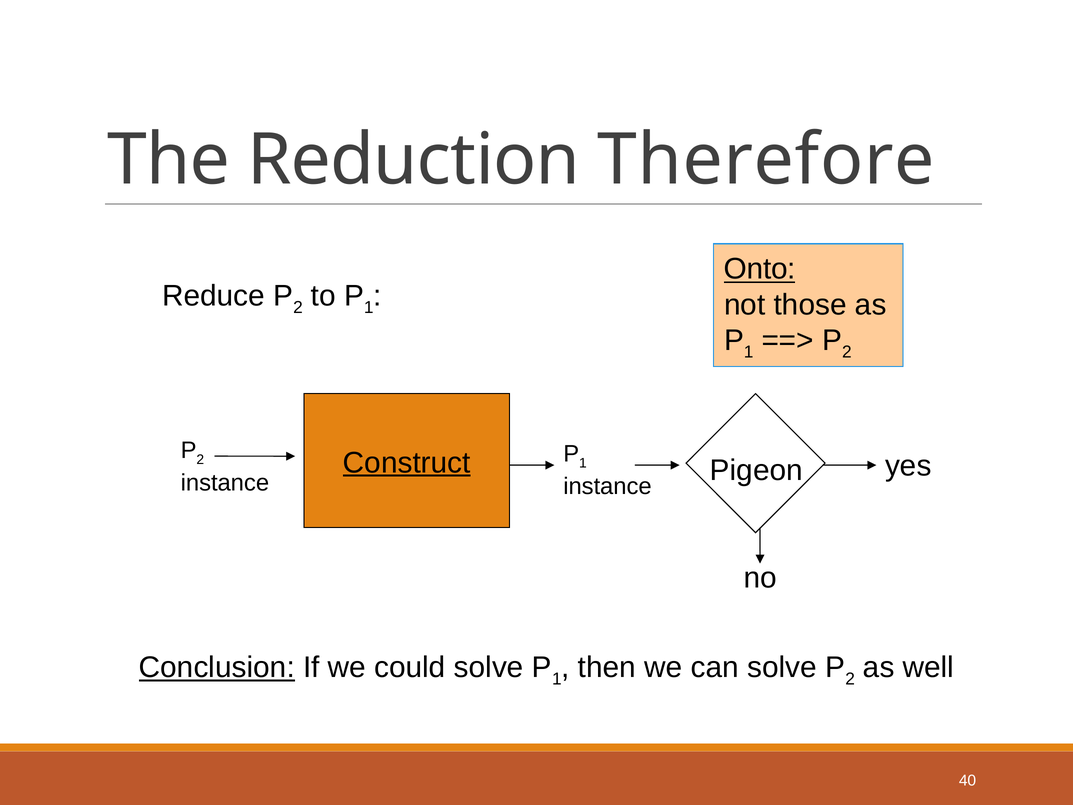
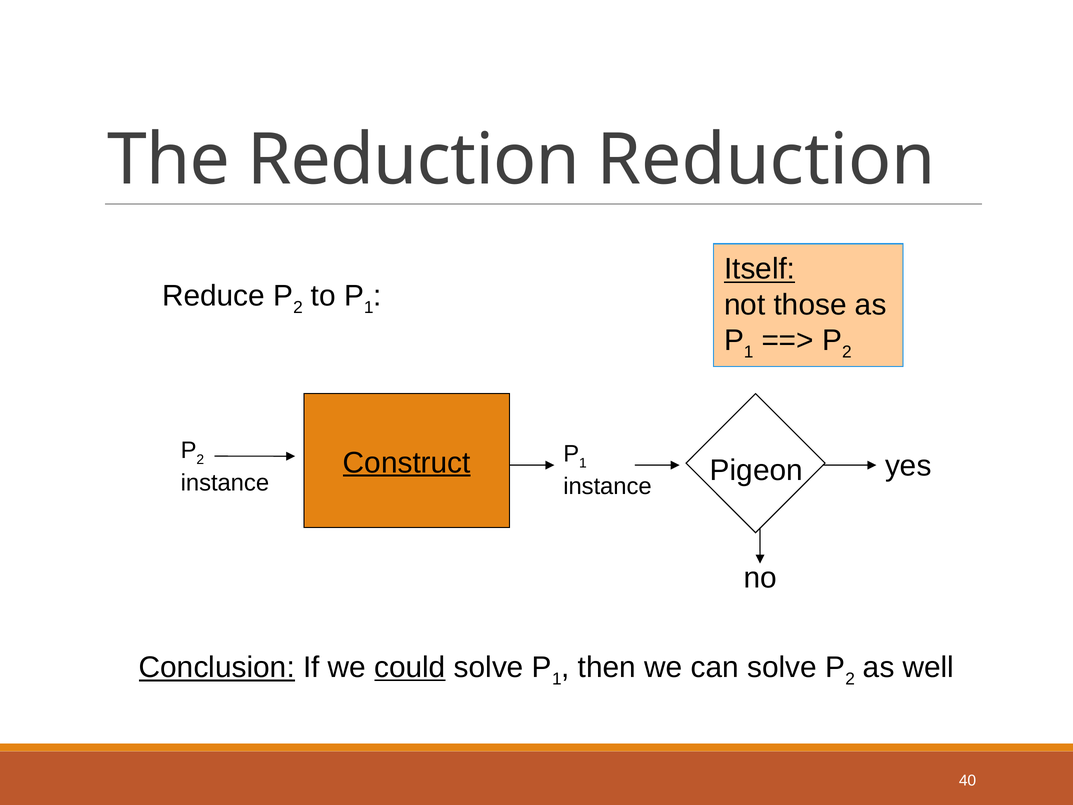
Reduction Therefore: Therefore -> Reduction (766, 160)
Onto: Onto -> Itself (760, 269)
could underline: none -> present (410, 667)
